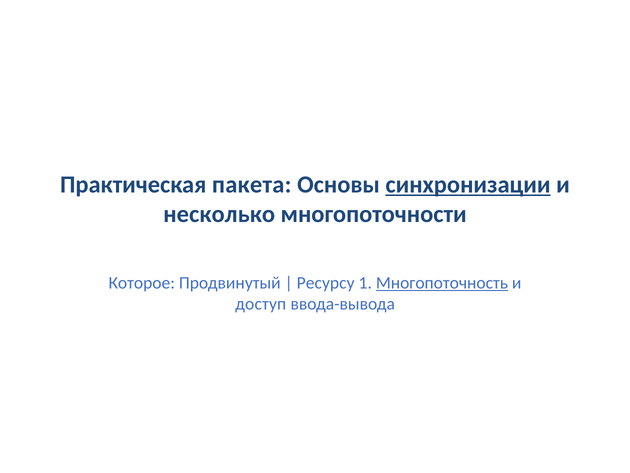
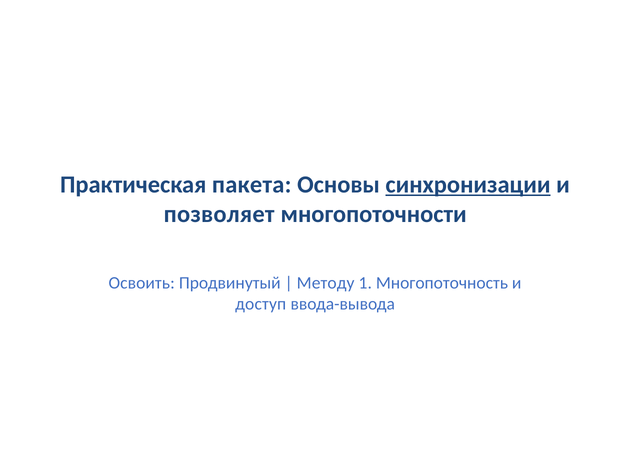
несколько: несколько -> позволяет (219, 214)
Которое: Которое -> Освоить (142, 283)
Ресурсу: Ресурсу -> Методу (326, 283)
Многопоточность underline: present -> none (442, 283)
